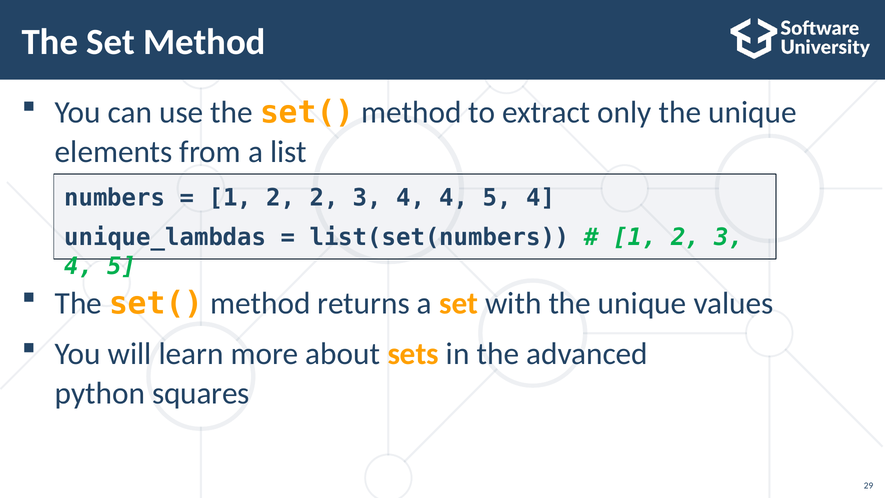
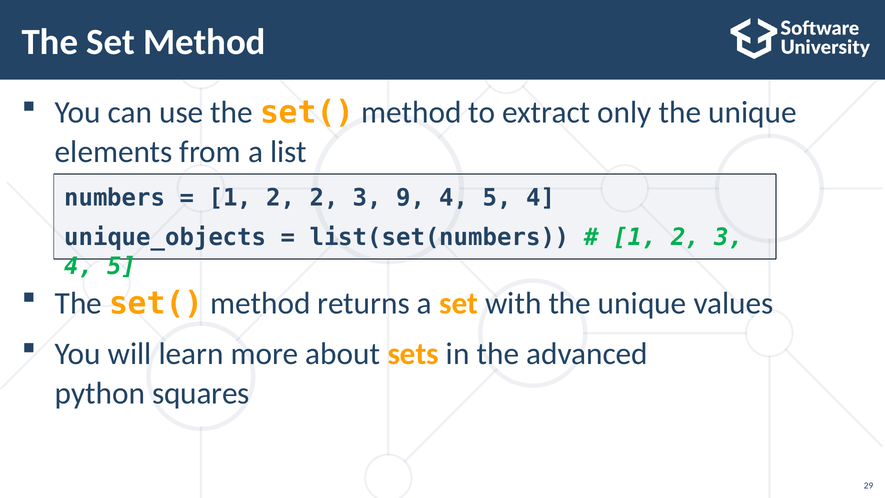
2 2 3 4: 4 -> 9 (411, 198)
unique_lambdas: unique_lambdas -> unique_objects (165, 237)
